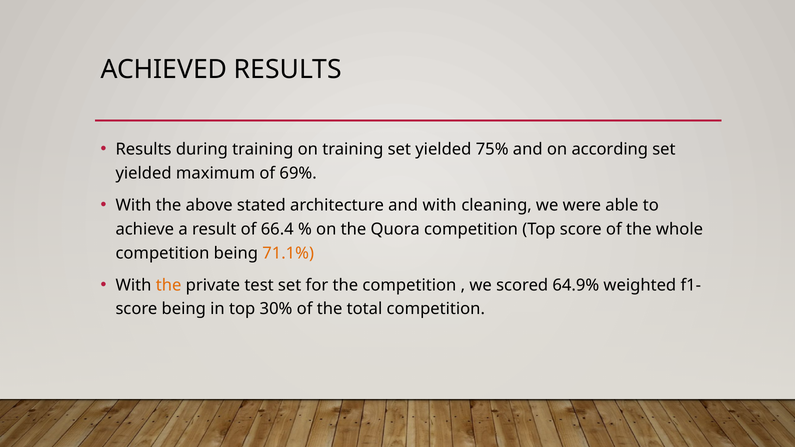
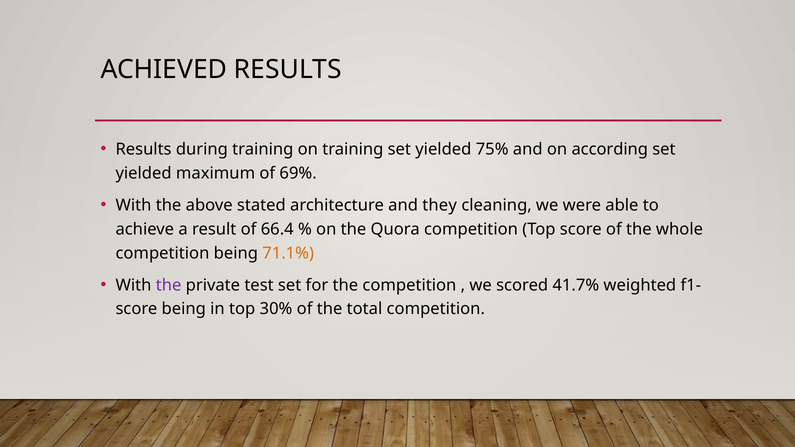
and with: with -> they (440, 205)
the colour: orange -> purple (169, 285)
64.9%: 64.9% -> 41.7% (576, 285)
